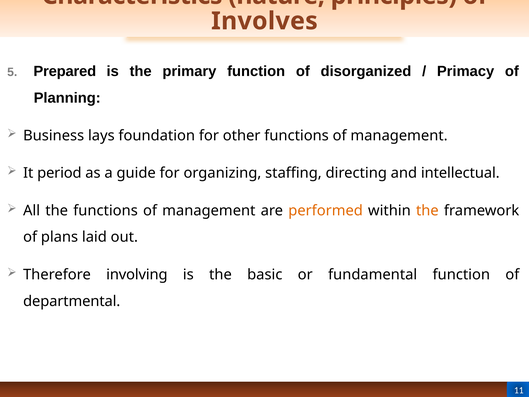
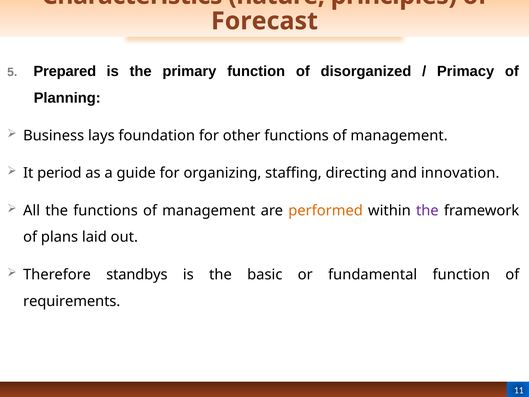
Involves: Involves -> Forecast (264, 21)
intellectual: intellectual -> innovation (460, 173)
the colour: orange -> purple (427, 210)
involving: involving -> standbys (137, 274)
departmental: departmental -> requirements (72, 301)
